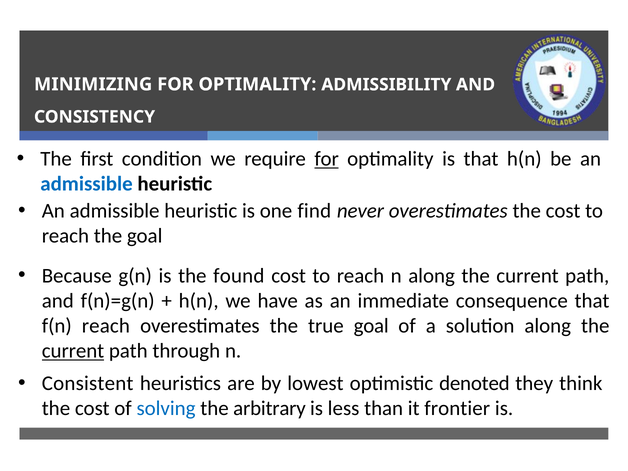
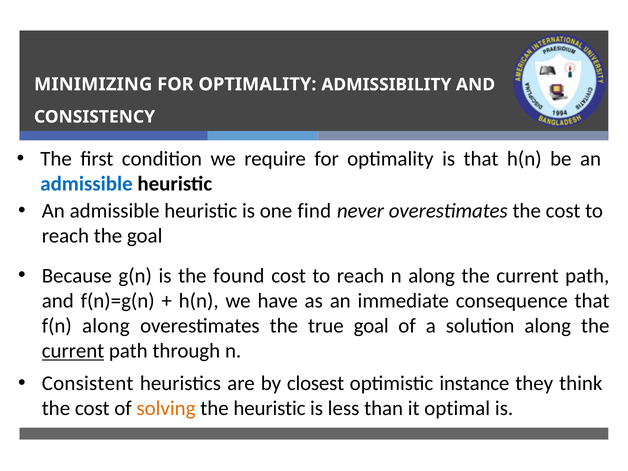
for underline: present -> none (327, 159)
f(n reach: reach -> along (106, 326)
lowest: lowest -> closest (316, 383)
denoted: denoted -> instance (474, 383)
solving colour: blue -> orange (166, 409)
the arbitrary: arbitrary -> heuristic (269, 409)
frontier: frontier -> optimal (457, 409)
